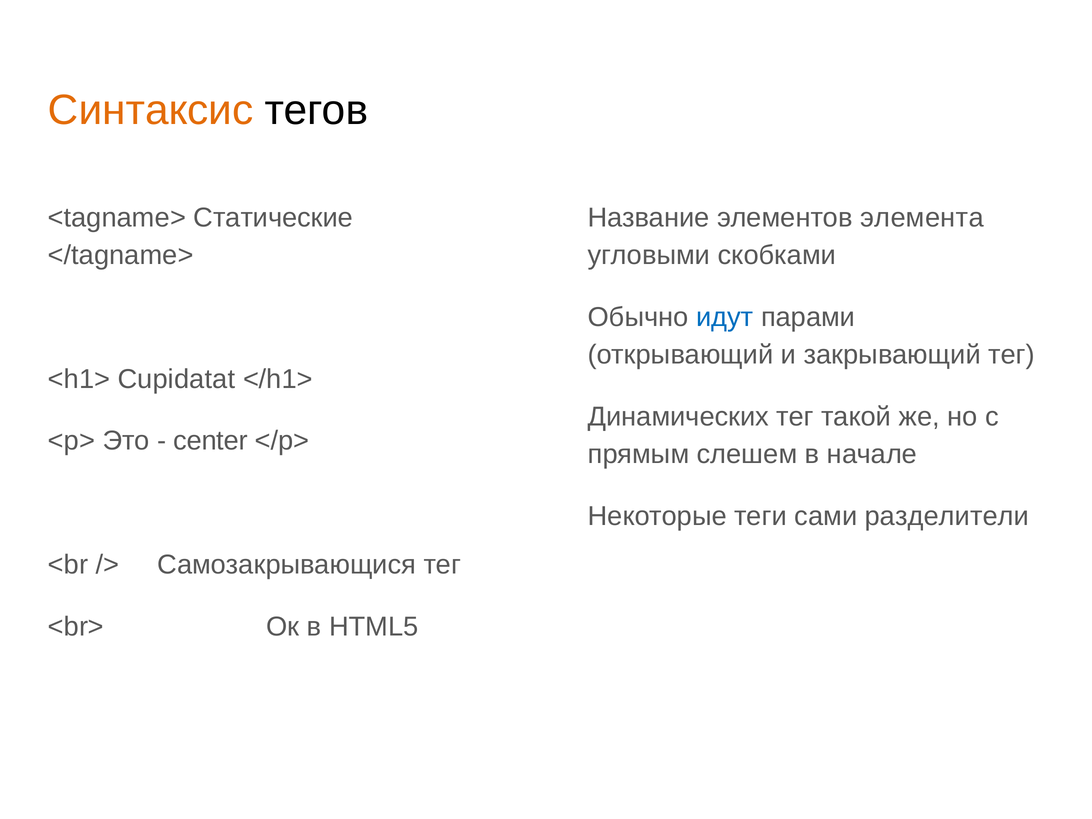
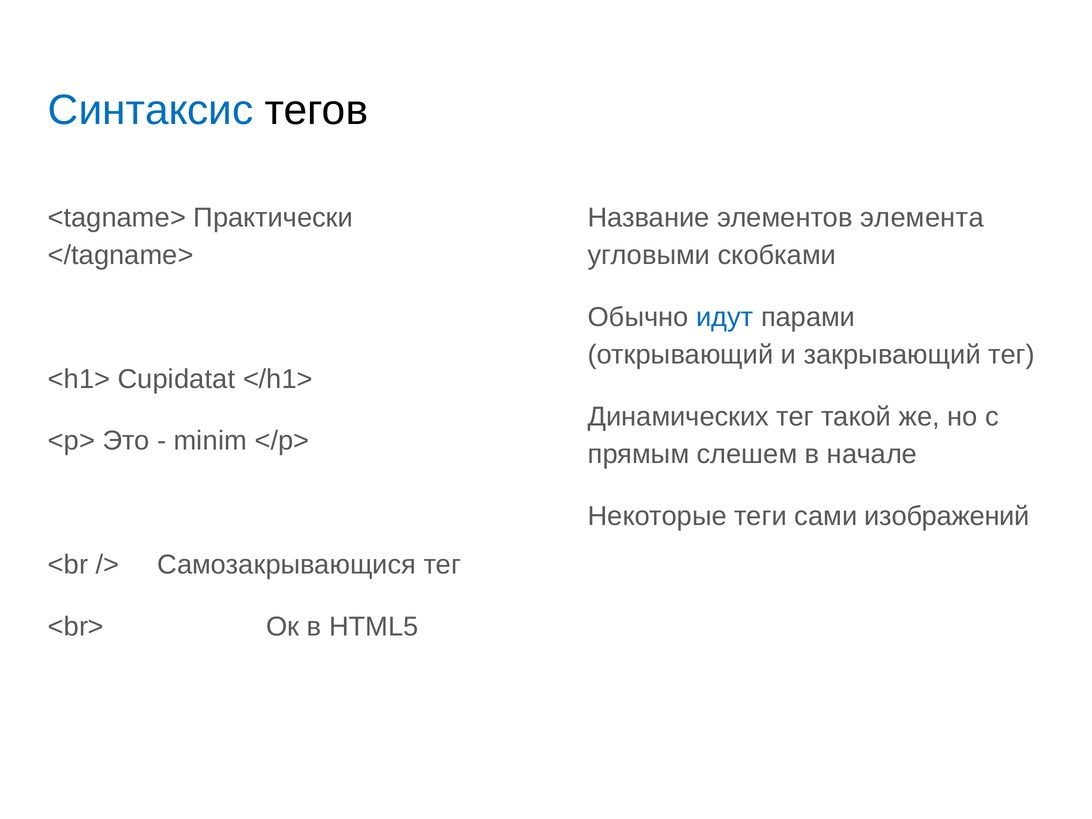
Синтаксис colour: orange -> blue (151, 110)
Статические: Статические -> Практически (273, 218)
center: center -> minim (210, 441)
разделители: разделители -> изображений (947, 516)
